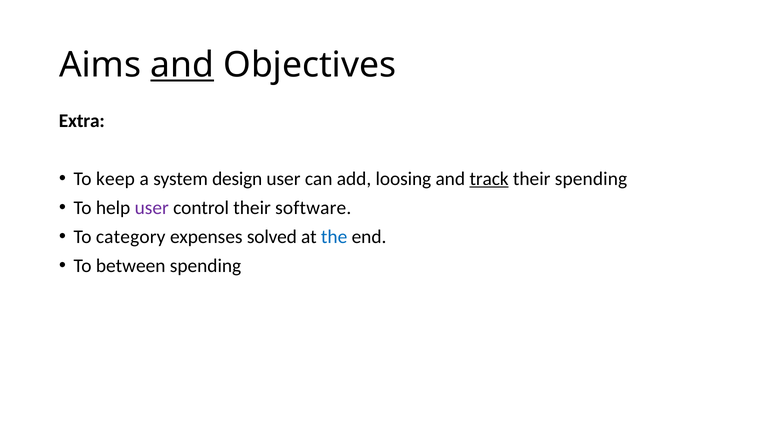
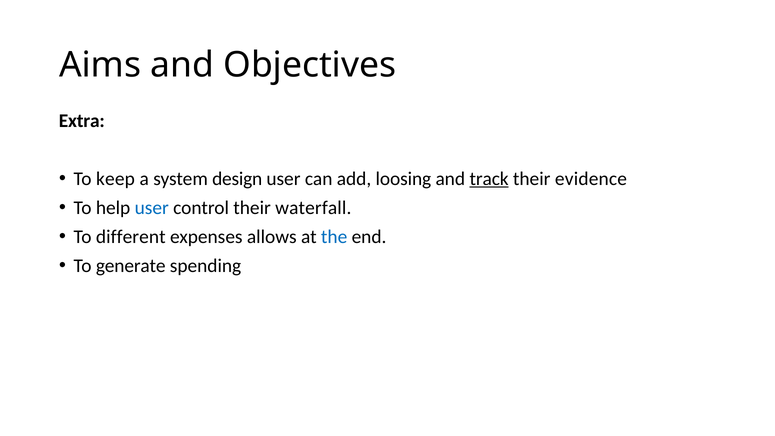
and underline: present -> none (182, 65)
their spending: spending -> evidence (591, 179)
user colour: purple -> blue (152, 208)
software: software -> waterfall (313, 208)
category: category -> different (131, 237)
solved: solved -> allows (272, 237)
between: between -> generate (131, 266)
